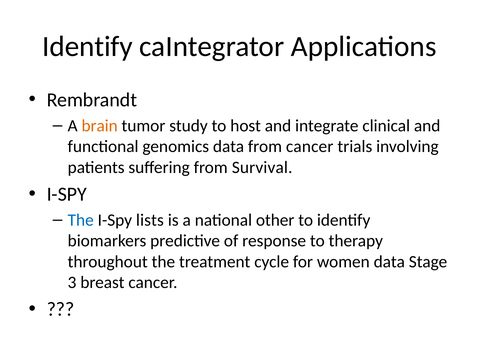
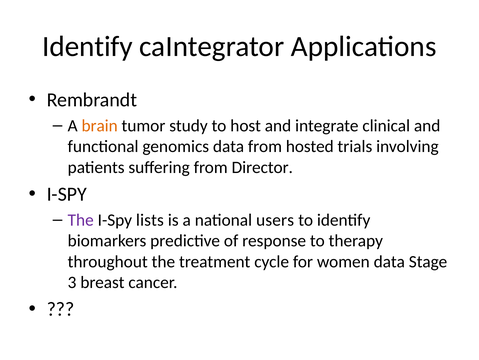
from cancer: cancer -> hosted (310, 146)
Survival: Survival -> Director (262, 167)
The colour: blue -> purple (81, 220)
other: other -> users (275, 220)
